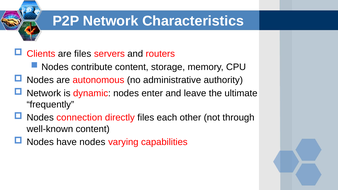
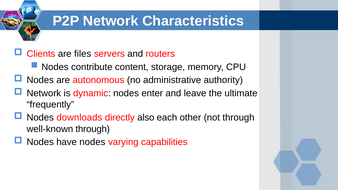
connection: connection -> downloads (79, 118)
directly files: files -> also (146, 118)
well-known content: content -> through (93, 129)
